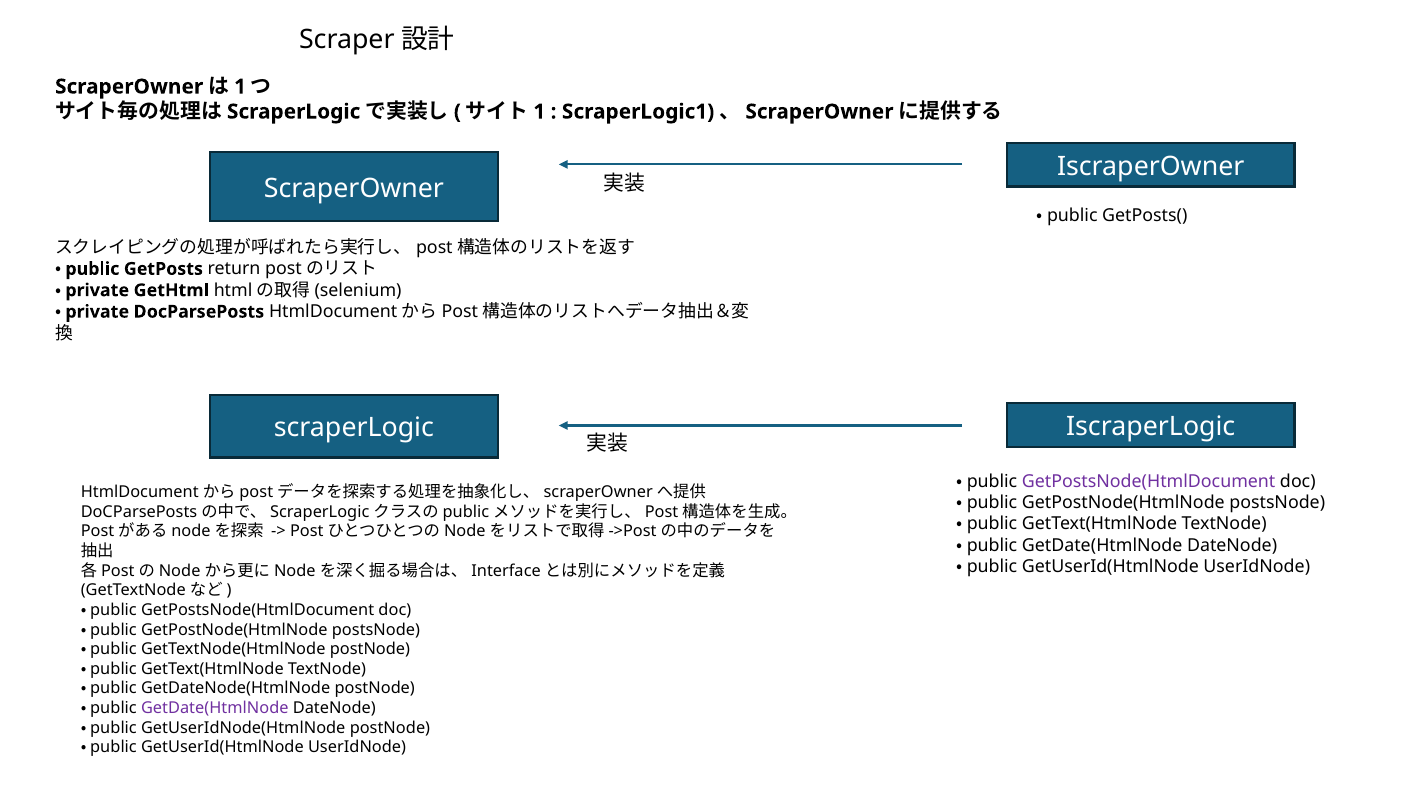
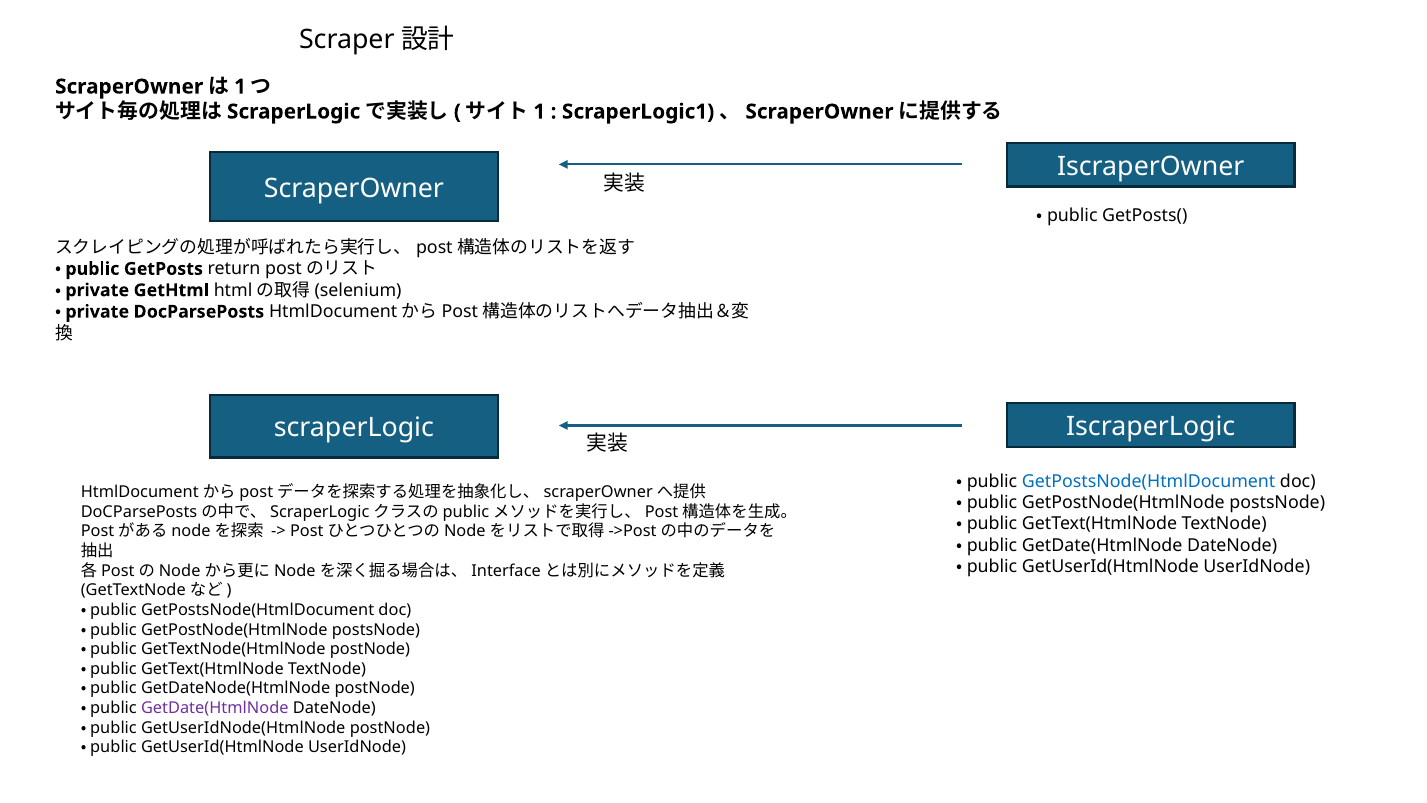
GetPostsNode(HtmlDocument colour: purple -> blue (1149, 481)
